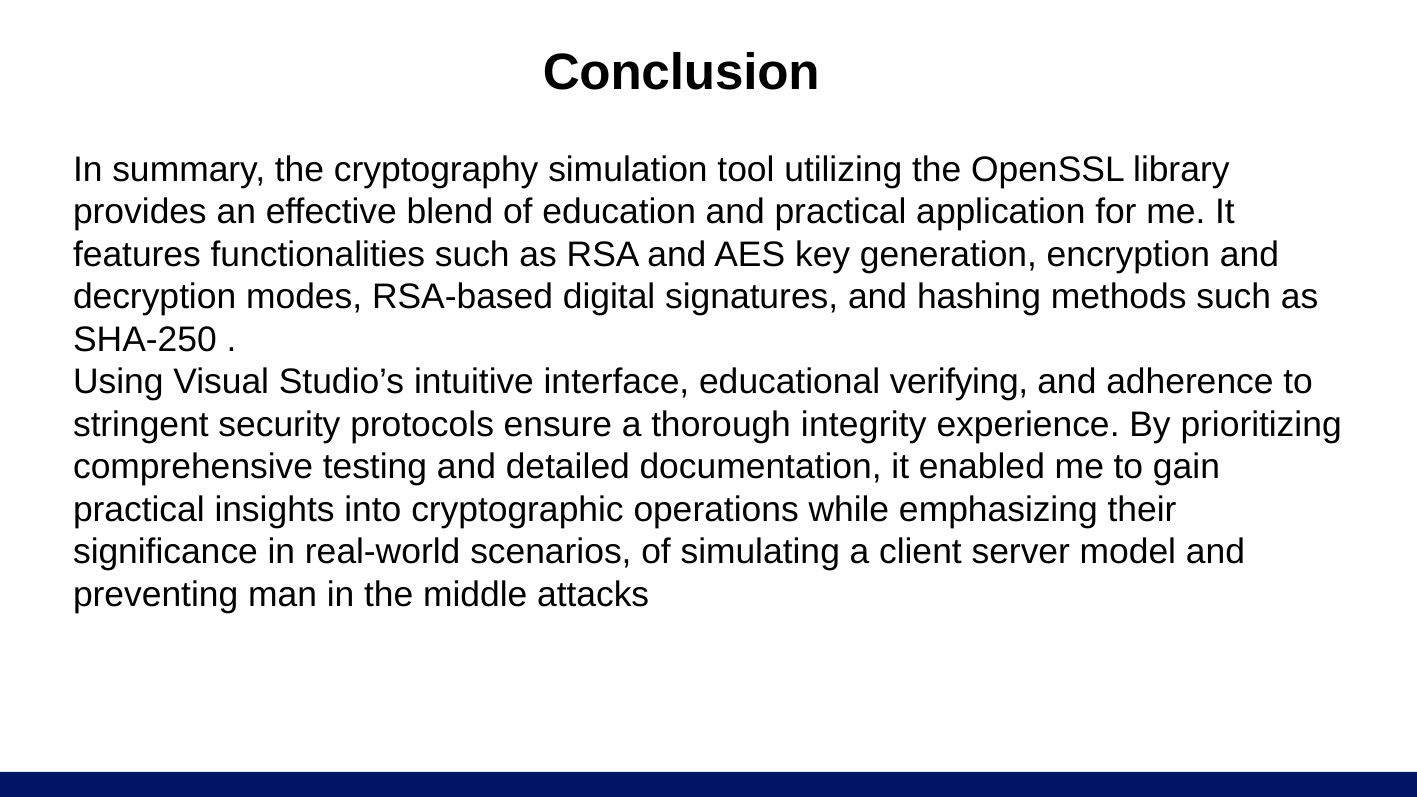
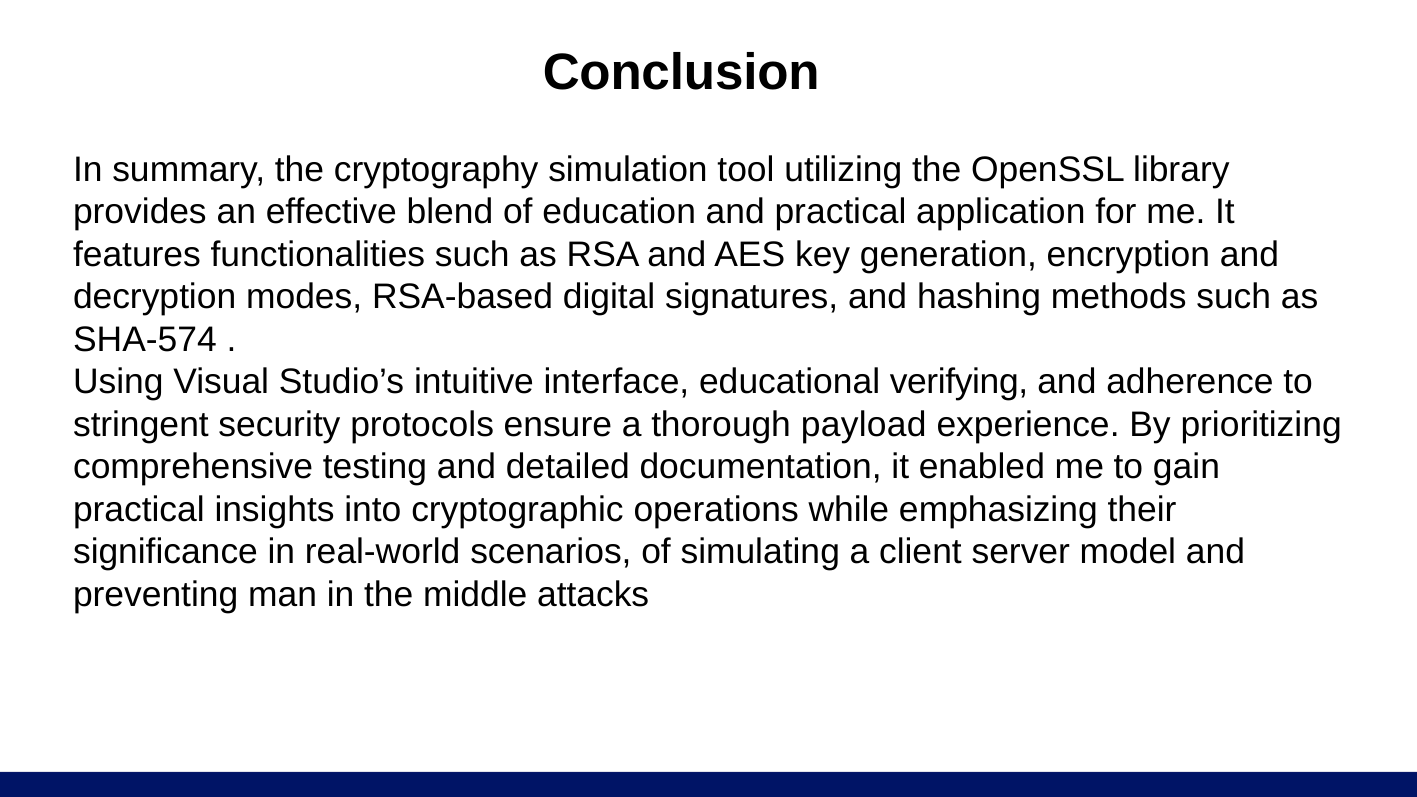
SHA-250: SHA-250 -> SHA-574 (145, 339)
integrity: integrity -> payload (864, 424)
